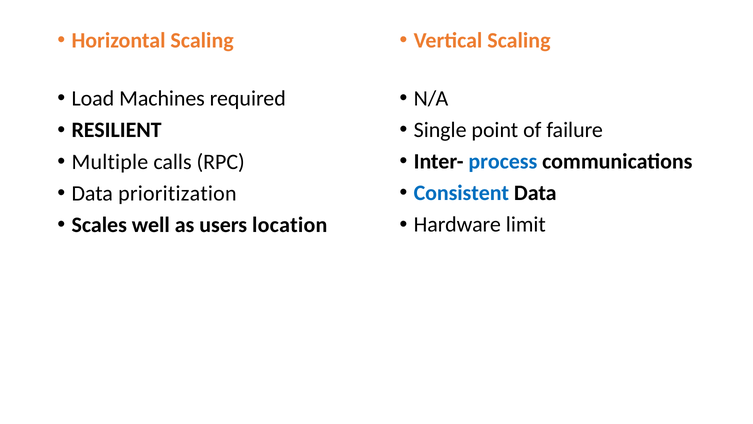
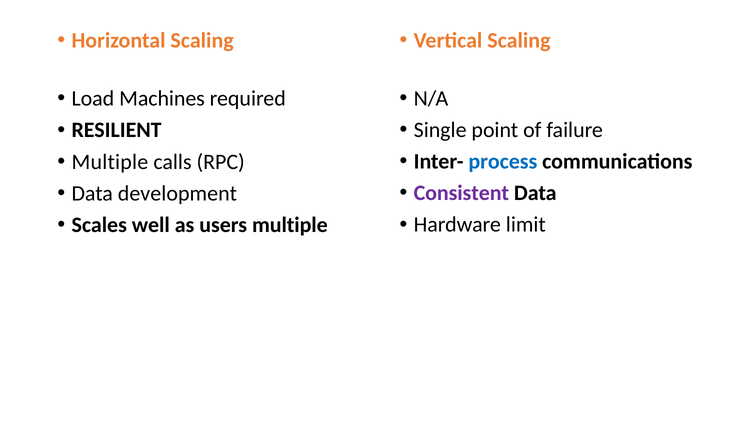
Consistent colour: blue -> purple (461, 193)
prioritization: prioritization -> development (177, 193)
users location: location -> multiple (290, 225)
